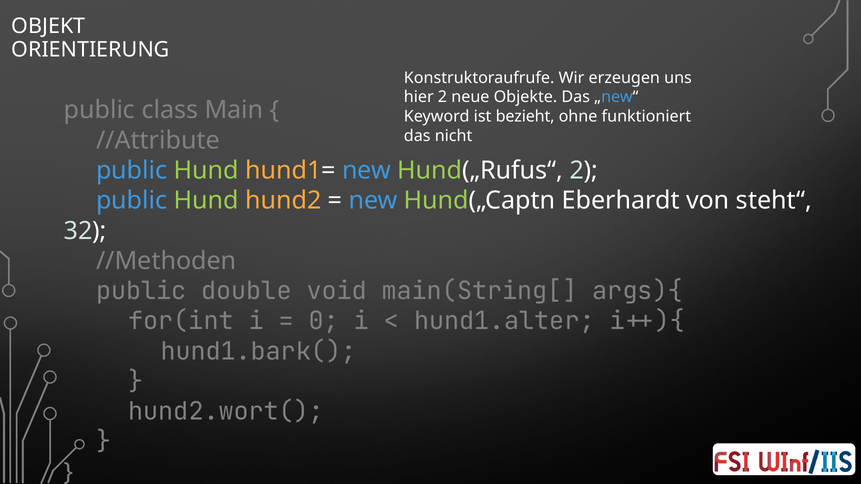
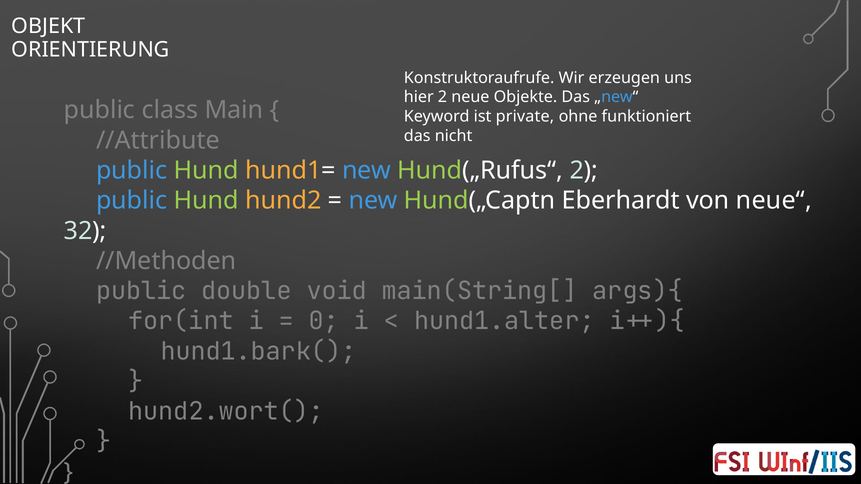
bezieht: bezieht -> private (525, 116)
steht“: steht“ -> neue“ (774, 201)
